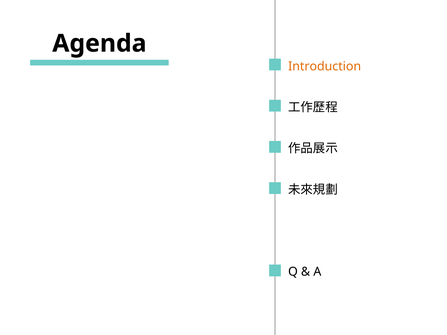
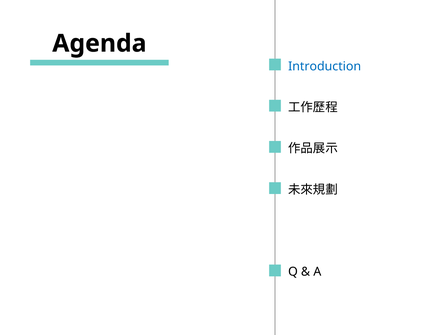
Introduction colour: orange -> blue (325, 66)
